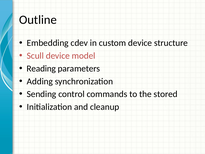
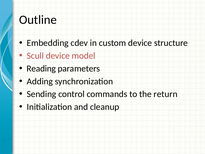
stored: stored -> return (166, 94)
